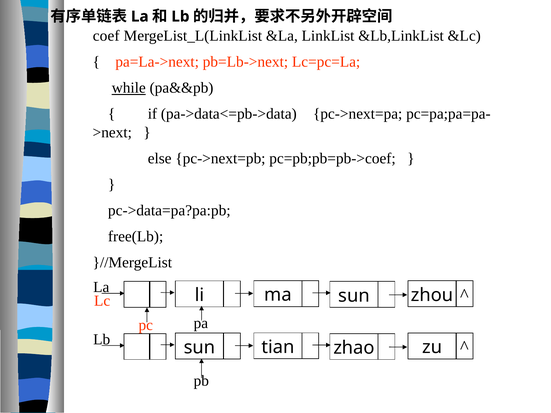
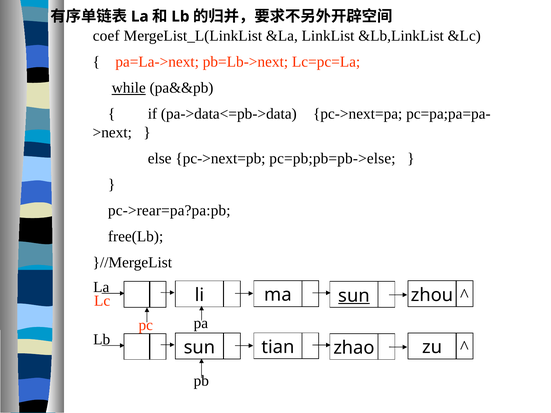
pc=pb;pb=pb->coef: pc=pb;pb=pb->coef -> pc=pb;pb=pb->else (332, 158)
pc->data=pa?pa:pb: pc->data=pa?pa:pb -> pc->rear=pa?pa:pb (169, 210)
sun underline: none -> present (354, 296)
